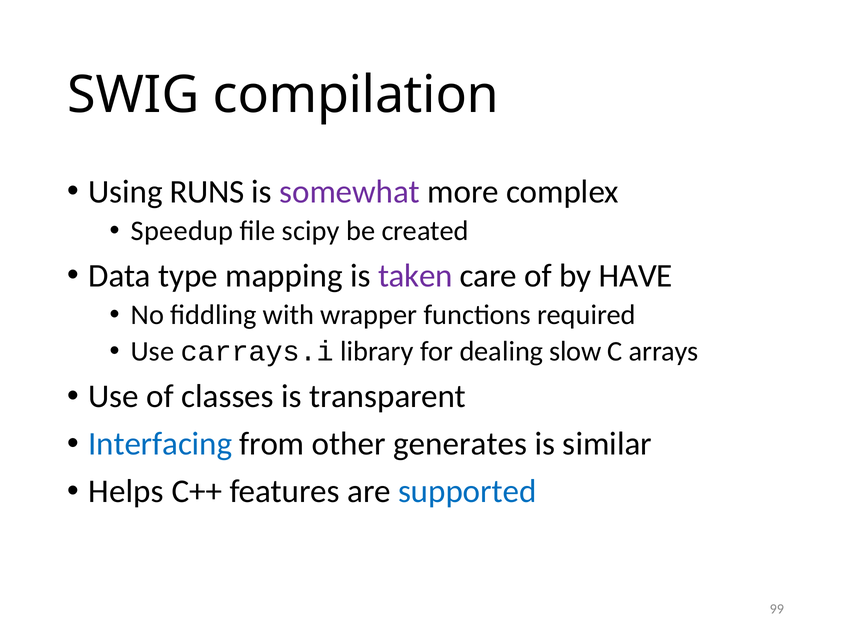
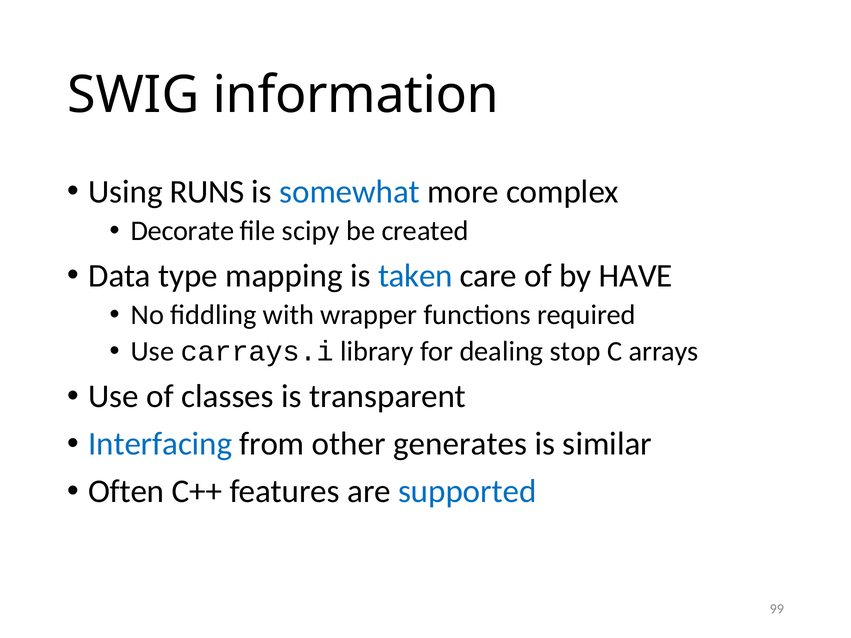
compilation: compilation -> information (356, 95)
somewhat colour: purple -> blue (350, 192)
Speedup: Speedup -> Decorate (182, 231)
taken colour: purple -> blue (415, 276)
slow: slow -> stop (575, 352)
Helps: Helps -> Often (126, 492)
